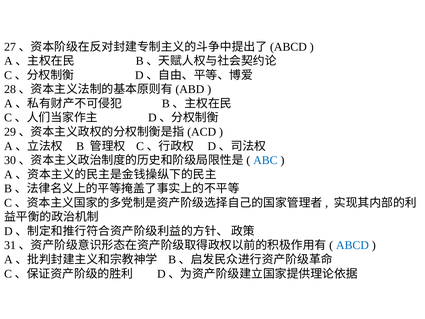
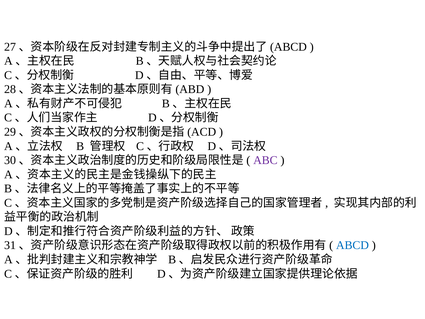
ABC colour: blue -> purple (265, 160)
